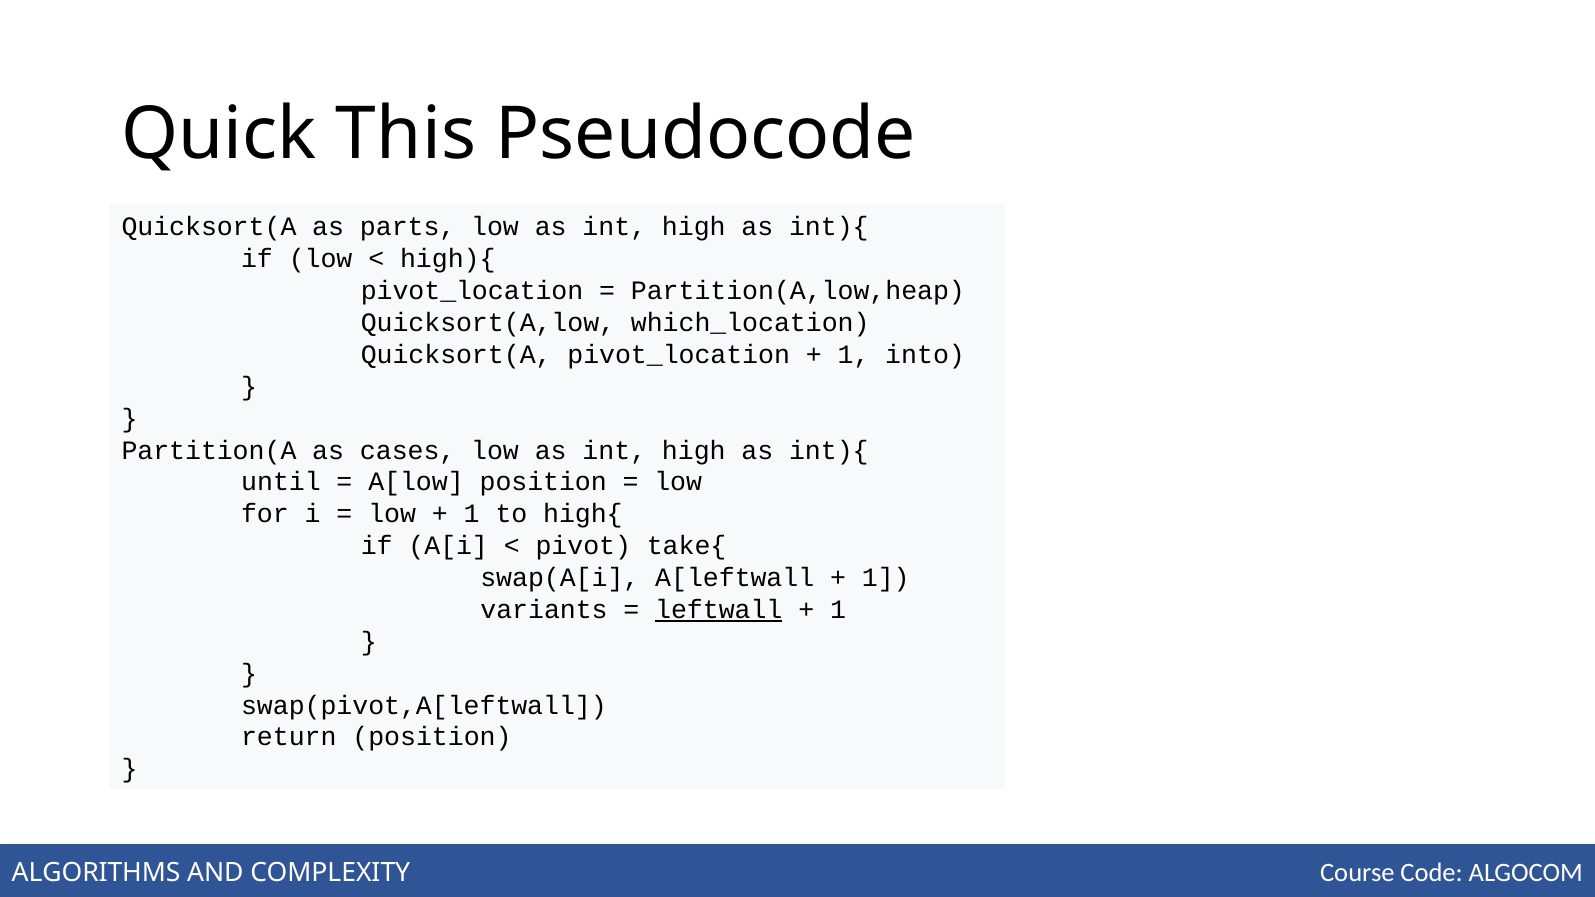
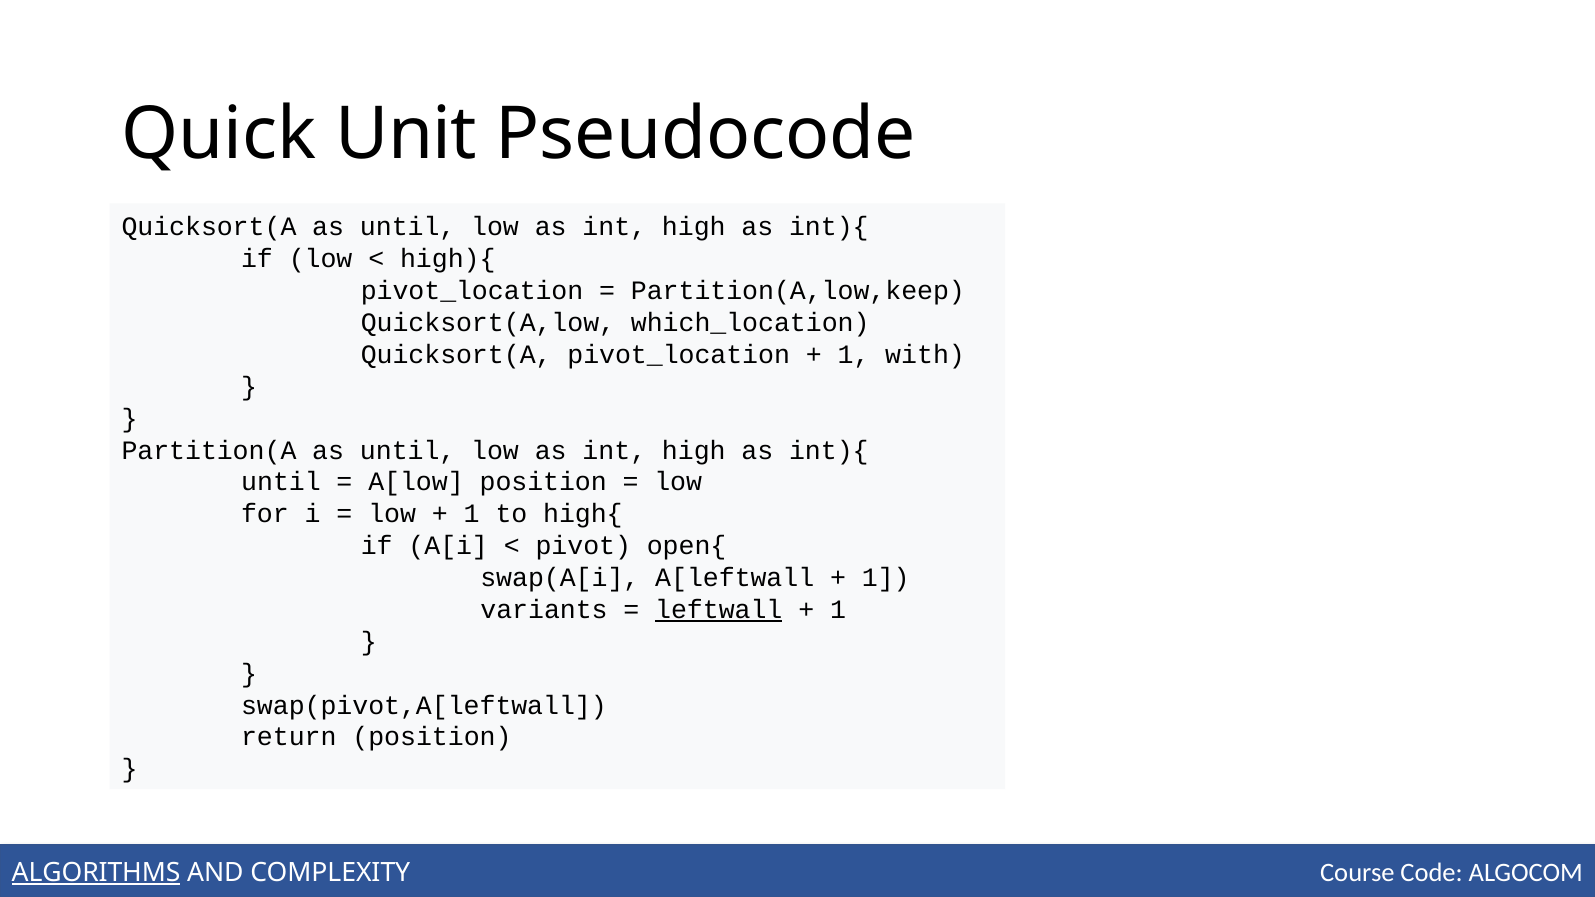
This: This -> Unit (407, 134)
Quicksort(A as parts: parts -> until (408, 227)
Partition(A,low,heap: Partition(A,low,heap -> Partition(A,low,keep (798, 291)
into: into -> with (925, 355)
Partition(A as cases: cases -> until (408, 450)
take{: take{ -> open{ (687, 546)
ALGORITHMS underline: none -> present (96, 873)
